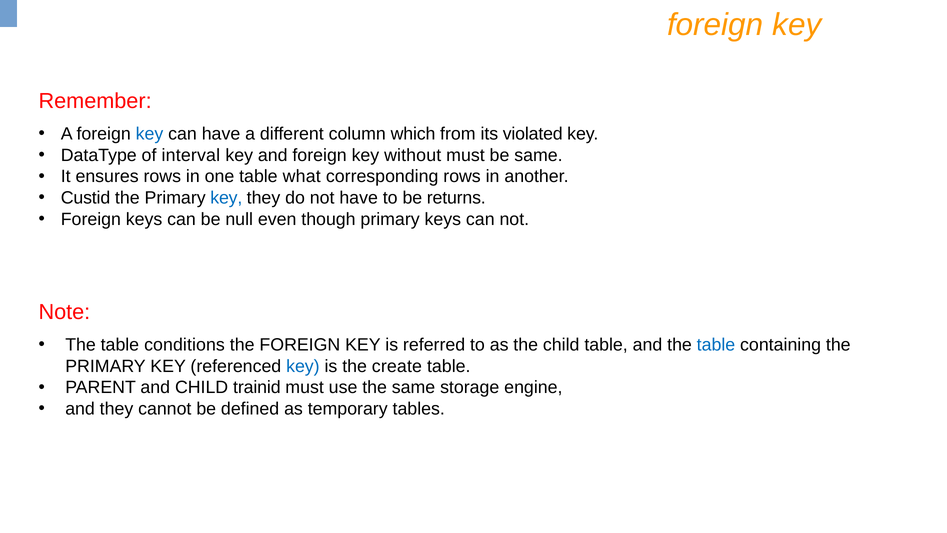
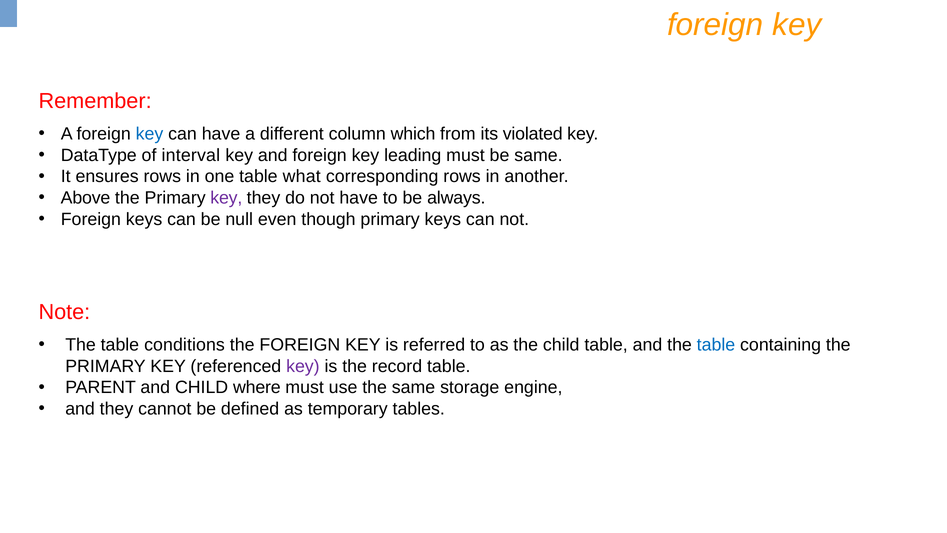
without: without -> leading (413, 155)
Custid: Custid -> Above (86, 198)
key colour: blue -> purple (226, 198)
returns: returns -> always (456, 198)
key colour: blue -> purple (303, 366)
create: create -> record (397, 366)
trainid: trainid -> where (257, 387)
